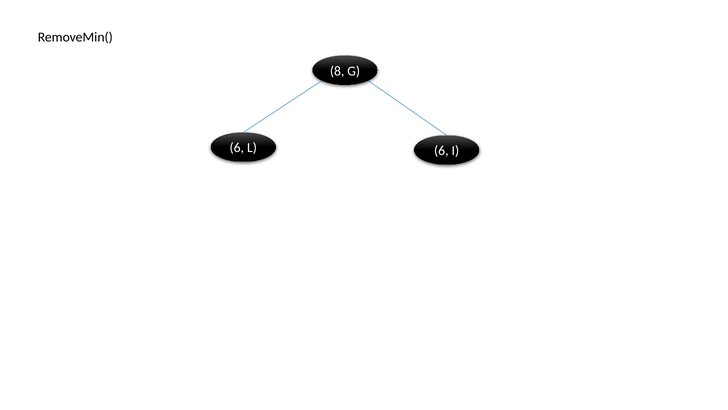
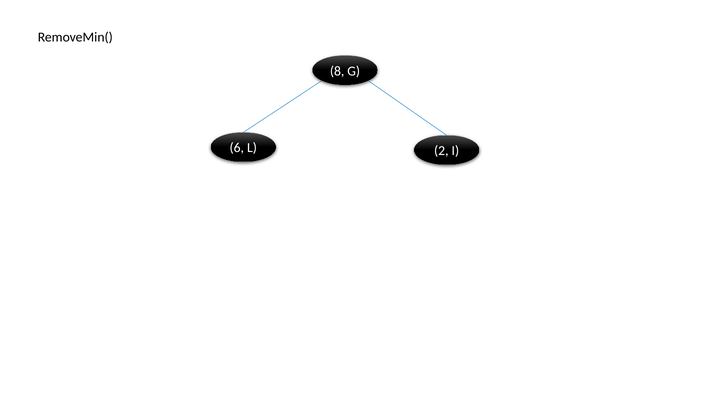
L 6: 6 -> 2 (441, 151)
